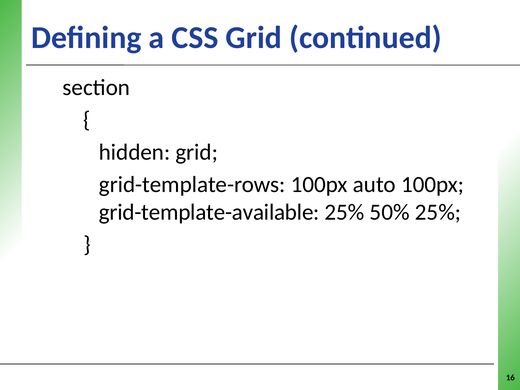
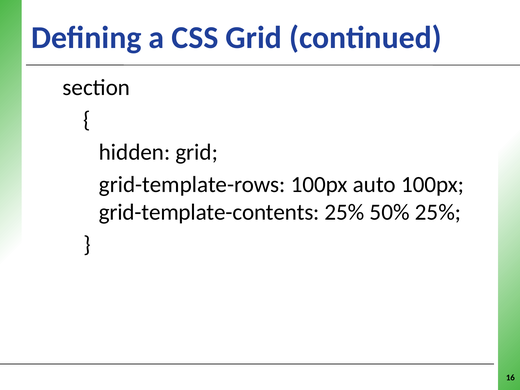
grid-template-available: grid-template-available -> grid-template-contents (209, 212)
